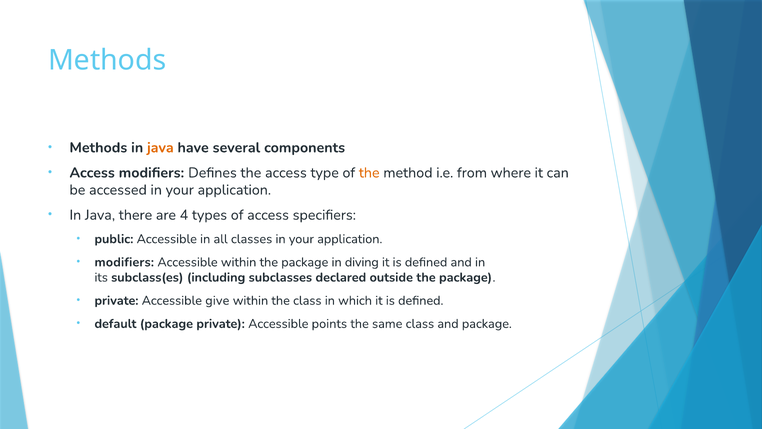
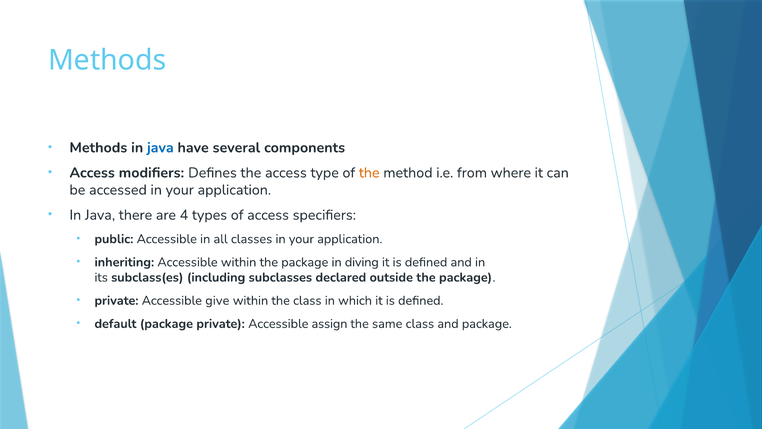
java colour: orange -> blue (160, 147)
modifiers: modifiers -> inheriting (124, 262)
points: points -> assign (329, 323)
